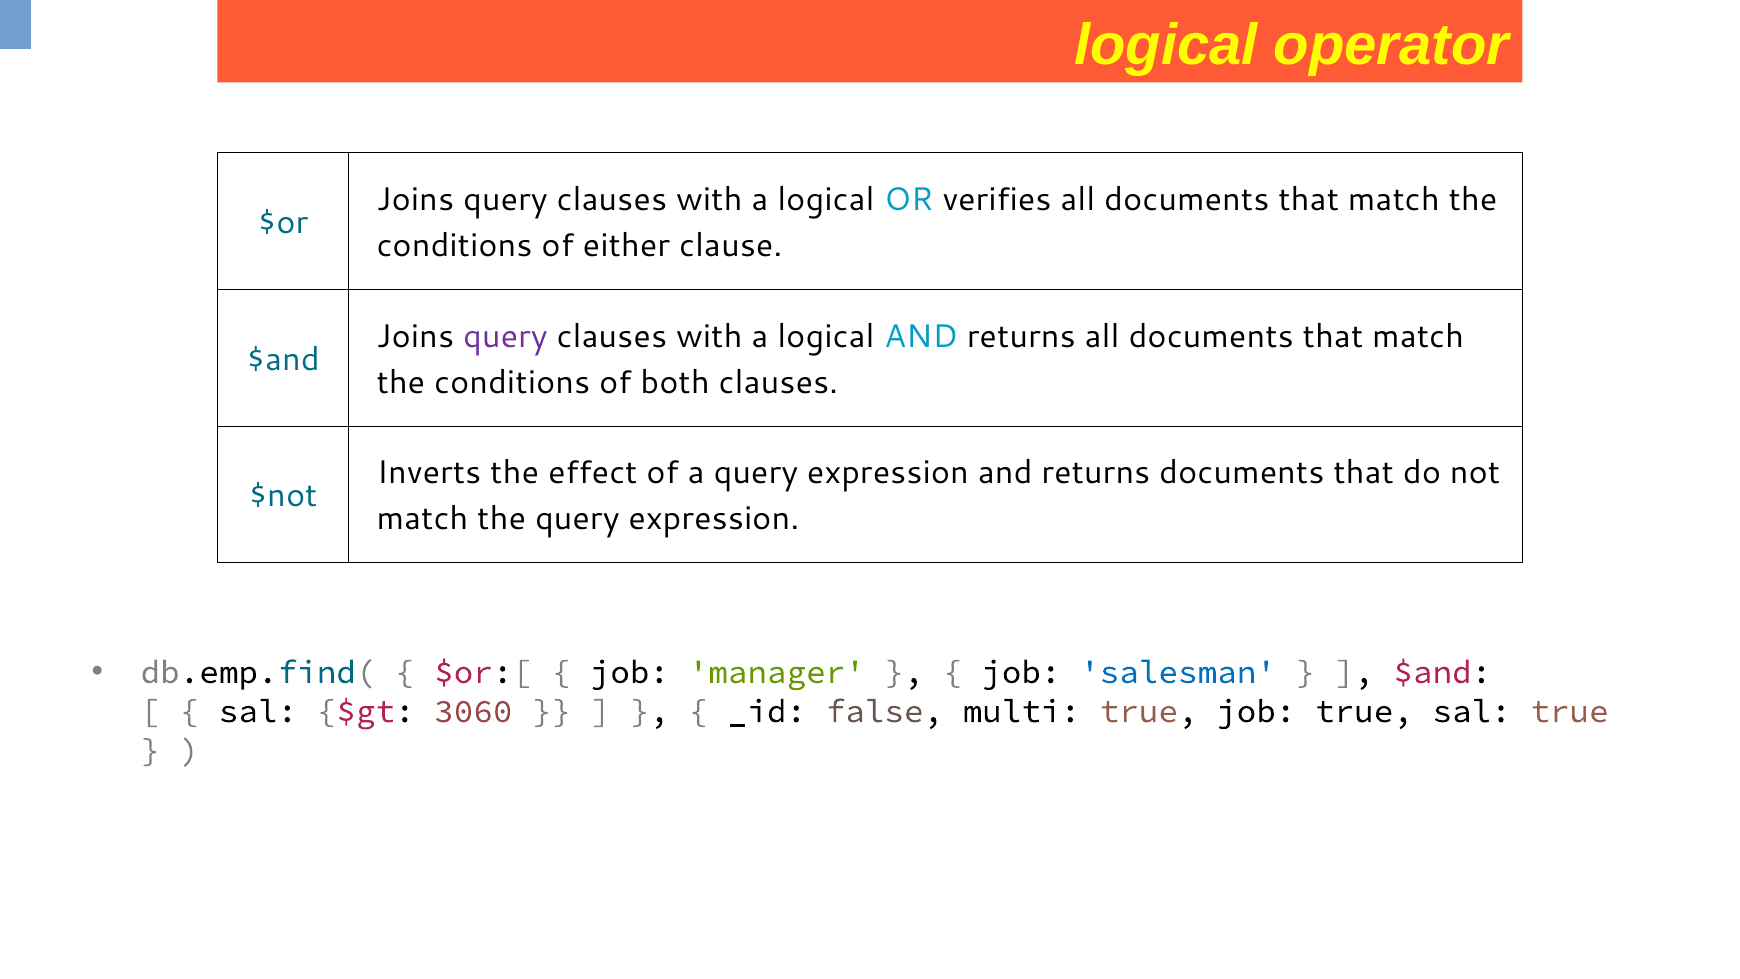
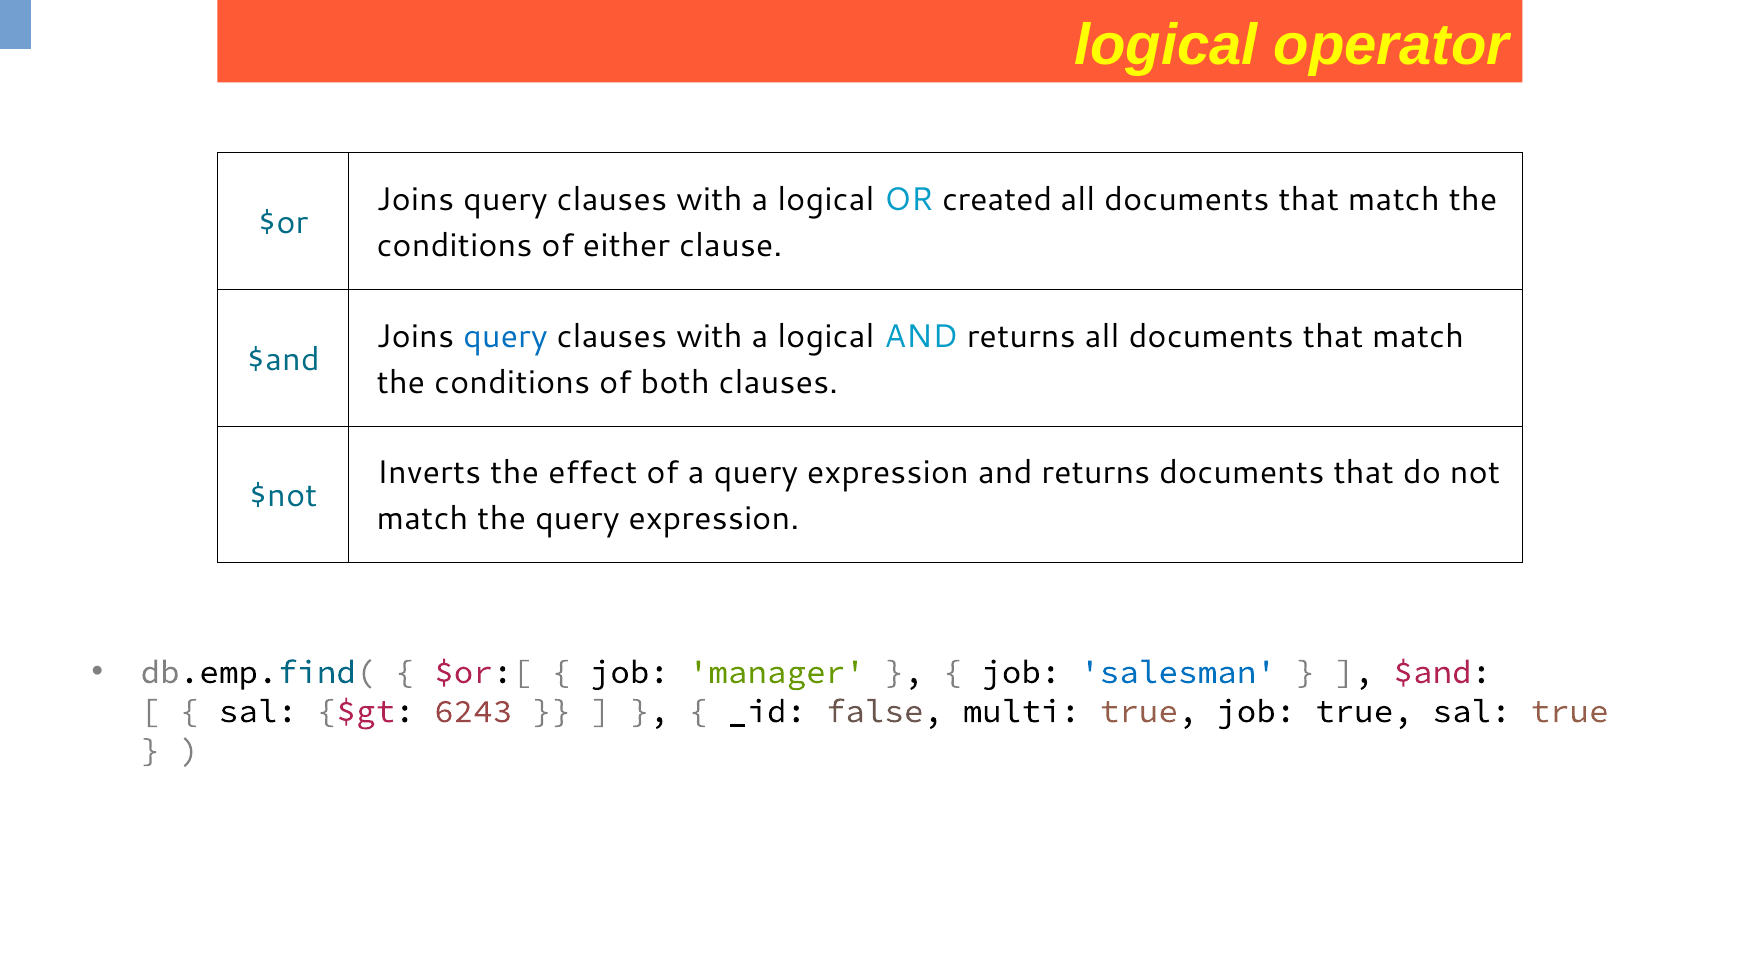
verifies: verifies -> created (997, 199)
query colour: purple -> blue (505, 336)
3060: 3060 -> 6243 (473, 711)
